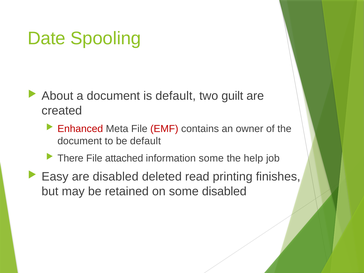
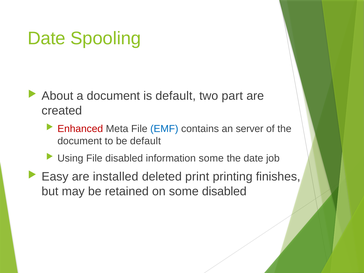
guilt: guilt -> part (232, 96)
EMF colour: red -> blue (164, 129)
owner: owner -> server (250, 129)
There: There -> Using (70, 158)
File attached: attached -> disabled (124, 158)
the help: help -> date (253, 158)
are disabled: disabled -> installed (116, 177)
read: read -> print (197, 177)
